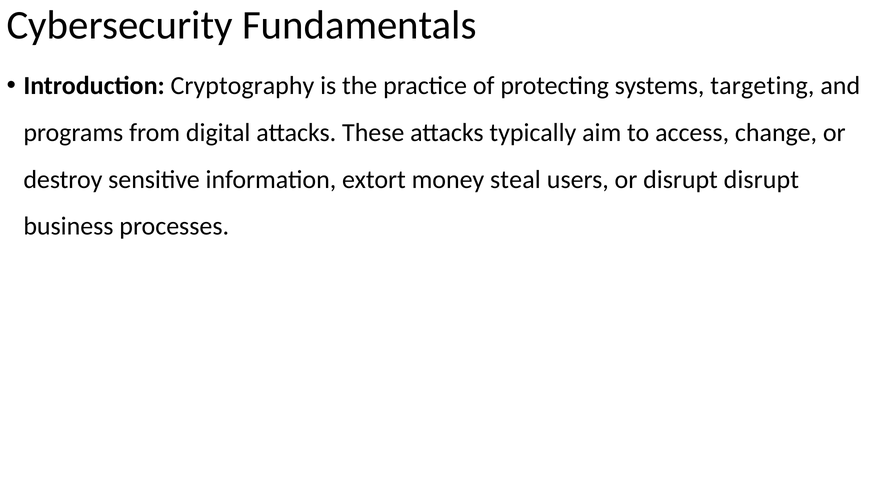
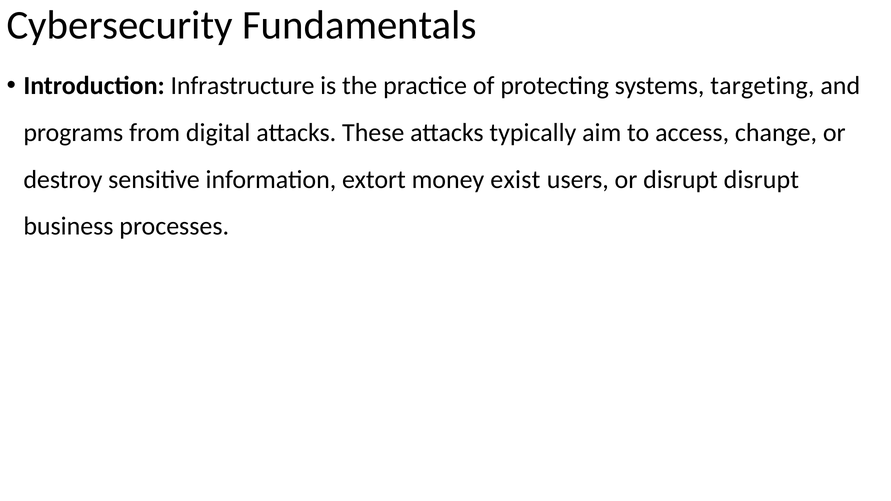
Cryptography: Cryptography -> Infrastructure (243, 86)
steal: steal -> exist (515, 180)
